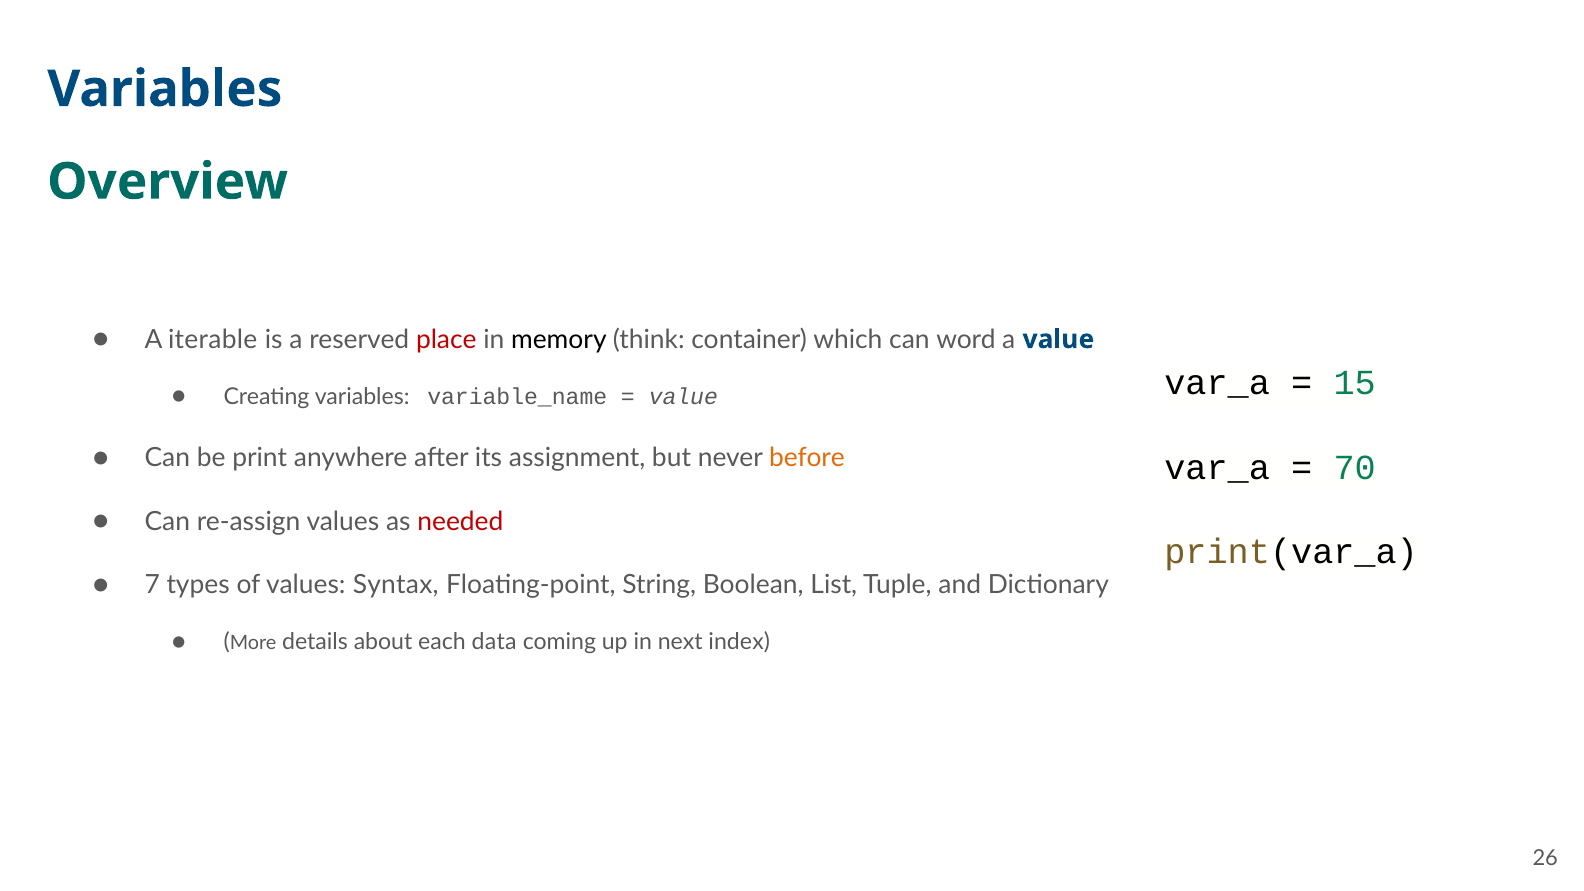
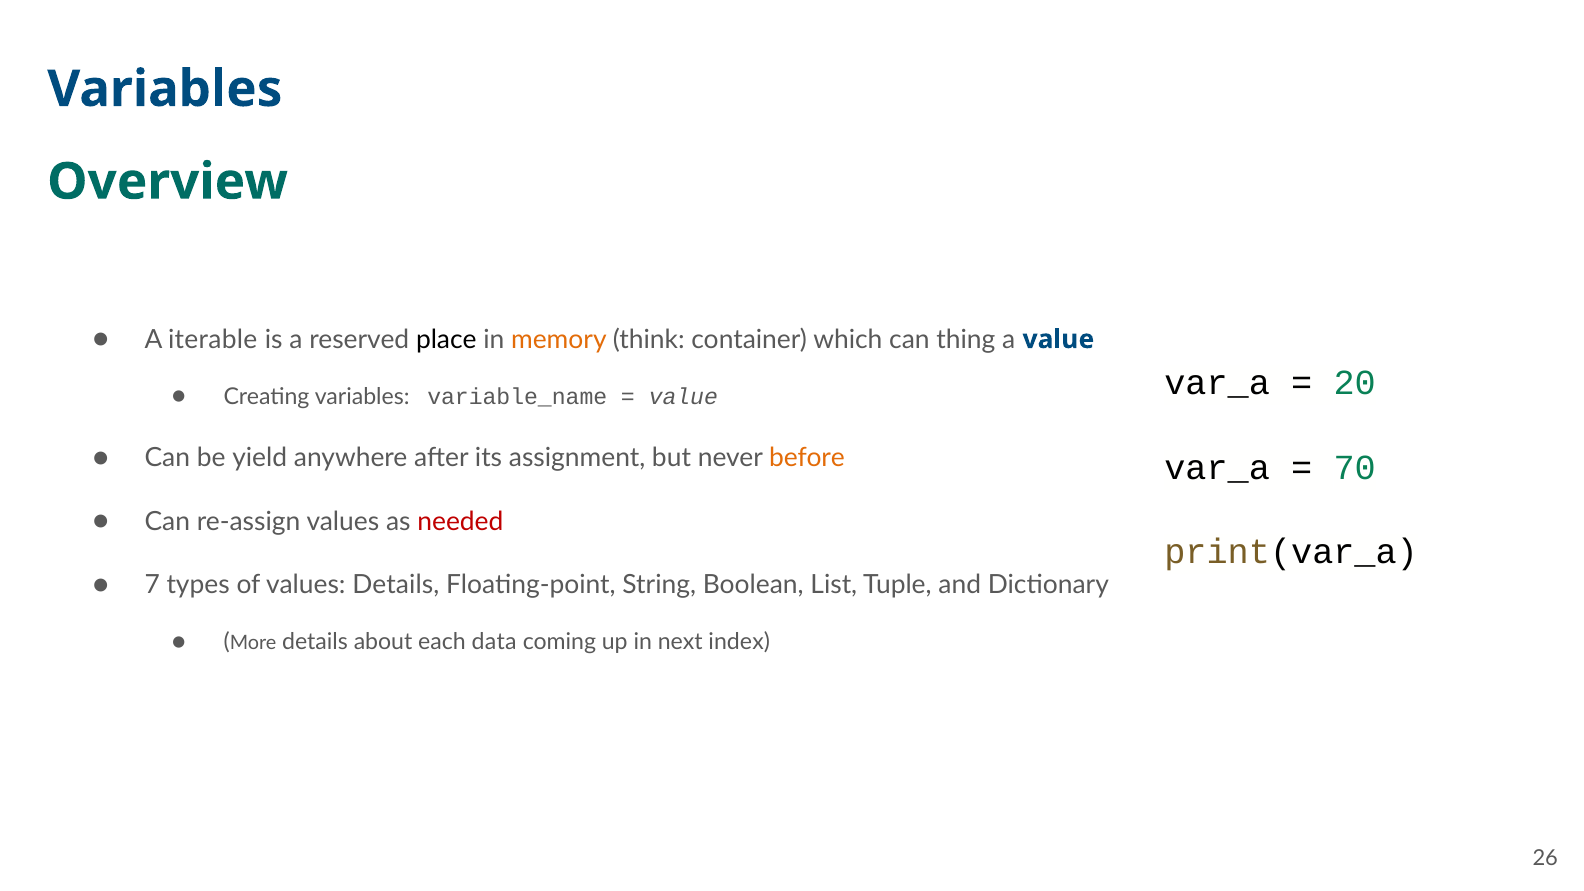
place colour: red -> black (446, 339)
memory colour: black -> orange (559, 339)
word: word -> thing (966, 339)
15: 15 -> 20 (1355, 383)
print: print -> yield (260, 458)
values Syntax: Syntax -> Details (396, 585)
